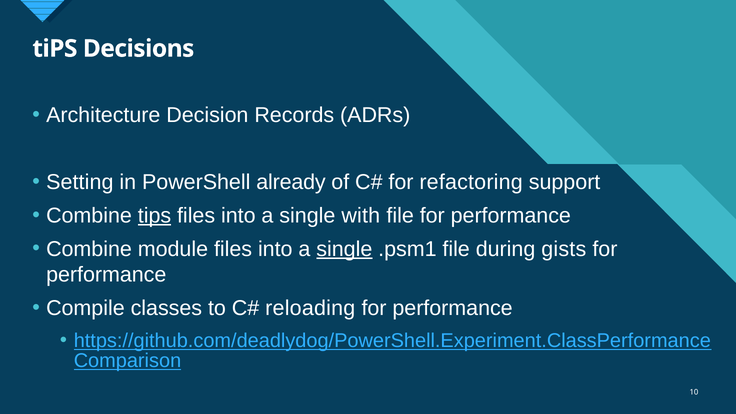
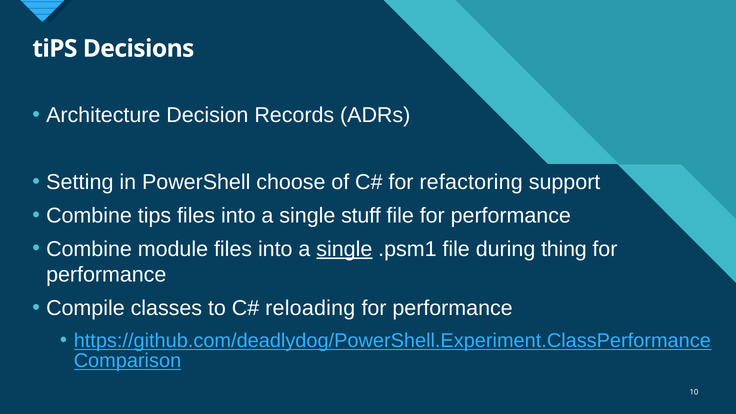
already: already -> choose (291, 182)
tips underline: present -> none (155, 216)
with: with -> stuff (361, 216)
gists: gists -> thing (564, 249)
